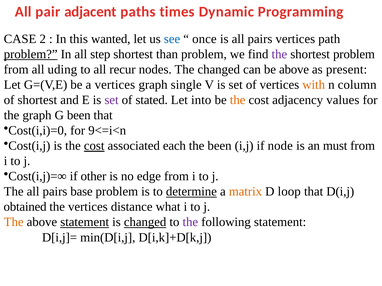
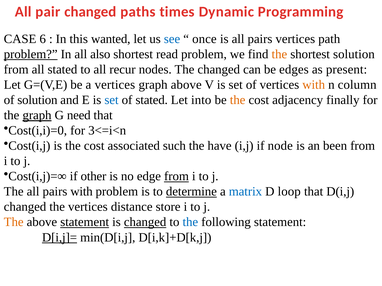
pair adjacent: adjacent -> changed (90, 12)
2: 2 -> 6 (43, 39)
step: step -> also (100, 54)
than: than -> read (167, 54)
the colour: purple -> orange (279, 54)
shortest problem: problem -> solution (354, 54)
all uding: uding -> stated (62, 70)
be above: above -> edges (294, 70)
graph single: single -> above (186, 85)
of shortest: shortest -> solution (37, 100)
set colour: purple -> blue (112, 100)
values: values -> finally (343, 100)
graph underline: none -> present (37, 115)
G been: been -> need (79, 115)
9<=i<n: 9<=i<n -> 3<=i<n (107, 131)
cost underline: present -> none (94, 146)
each: each -> such (174, 146)
the been: been -> have (220, 146)
must: must -> been (335, 146)
from underline: none -> present (176, 177)
pairs base: base -> with (82, 192)
matrix colour: orange -> blue (245, 192)
obtained: obtained -> changed (25, 207)
what: what -> store (168, 207)
the colour: purple -> blue (190, 222)
D[i,j]= underline: none -> present (60, 238)
